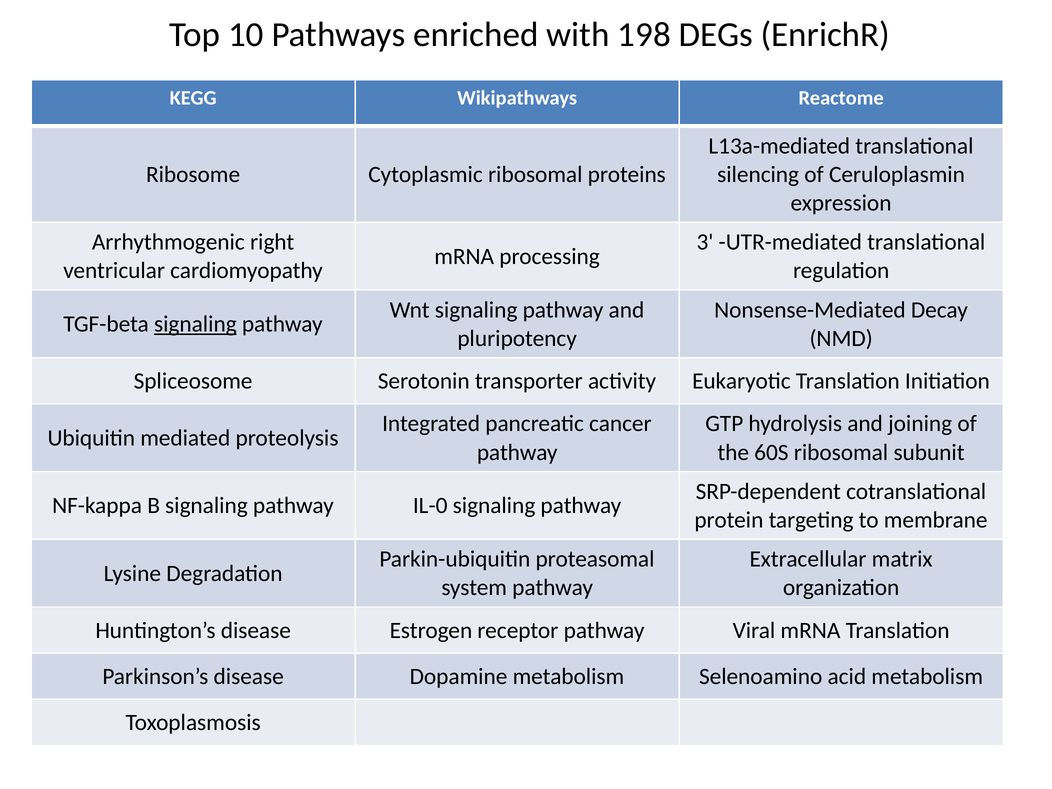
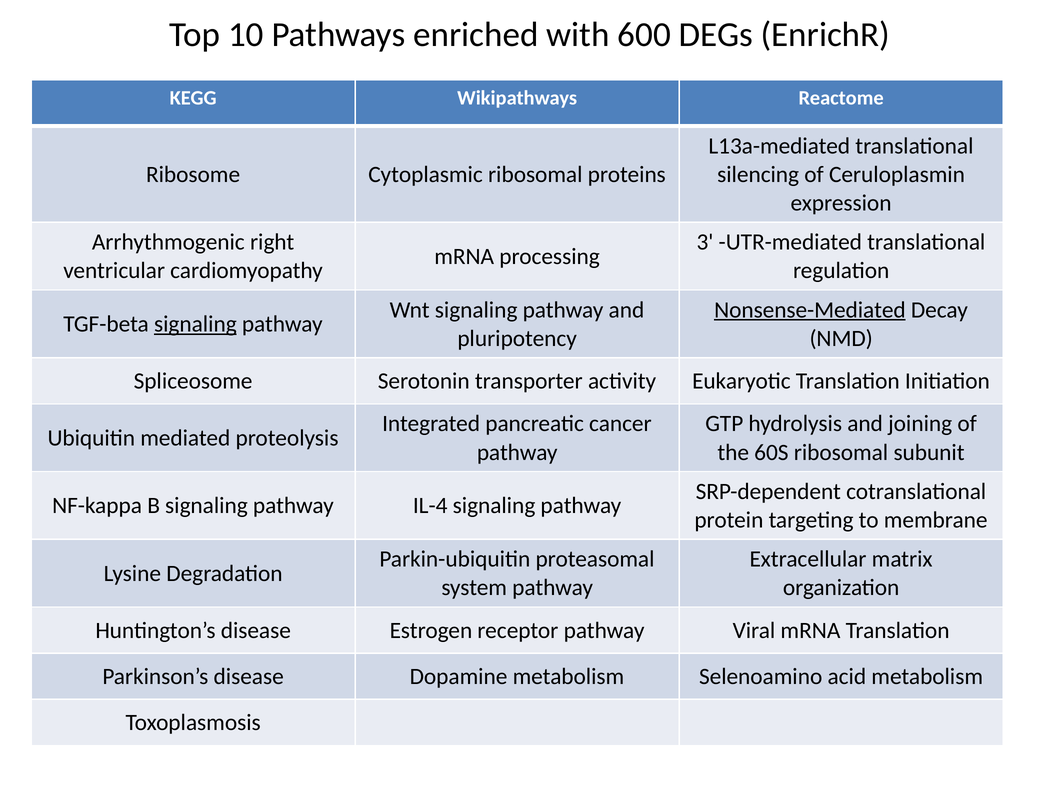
198: 198 -> 600 (644, 35)
Nonsense-Mediated underline: none -> present (810, 310)
IL-0: IL-0 -> IL-4 (430, 506)
